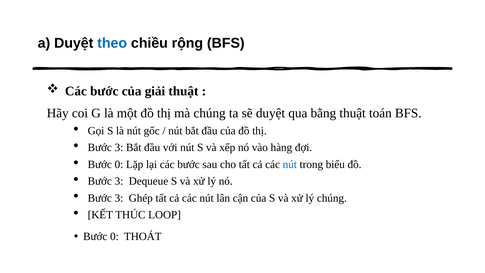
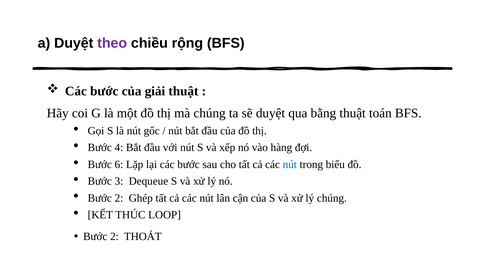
theo colour: blue -> purple (112, 43)
3: 3 -> 4 (119, 148)
0: 0 -> 6 (119, 164)
3: 3 -> 2 (119, 198)
0: 0 -> 2 (114, 236)
